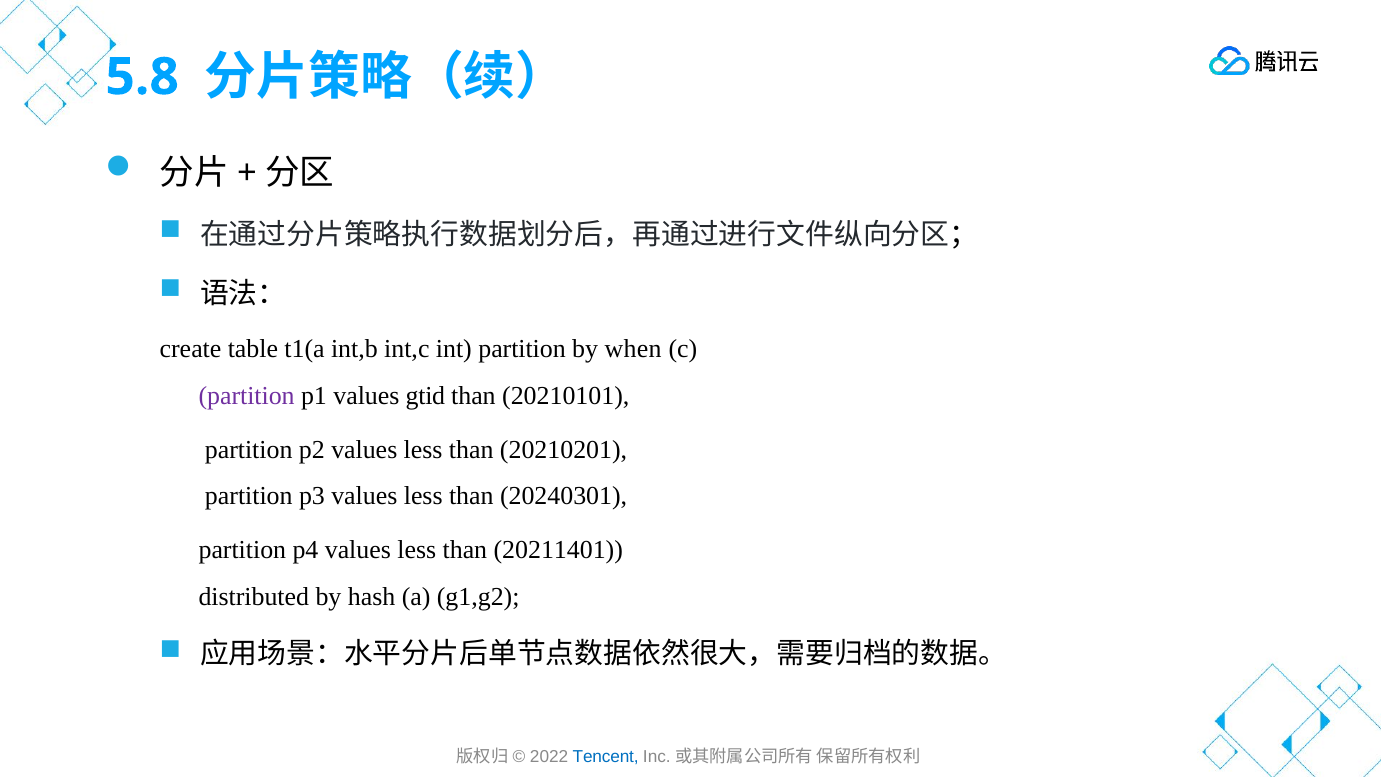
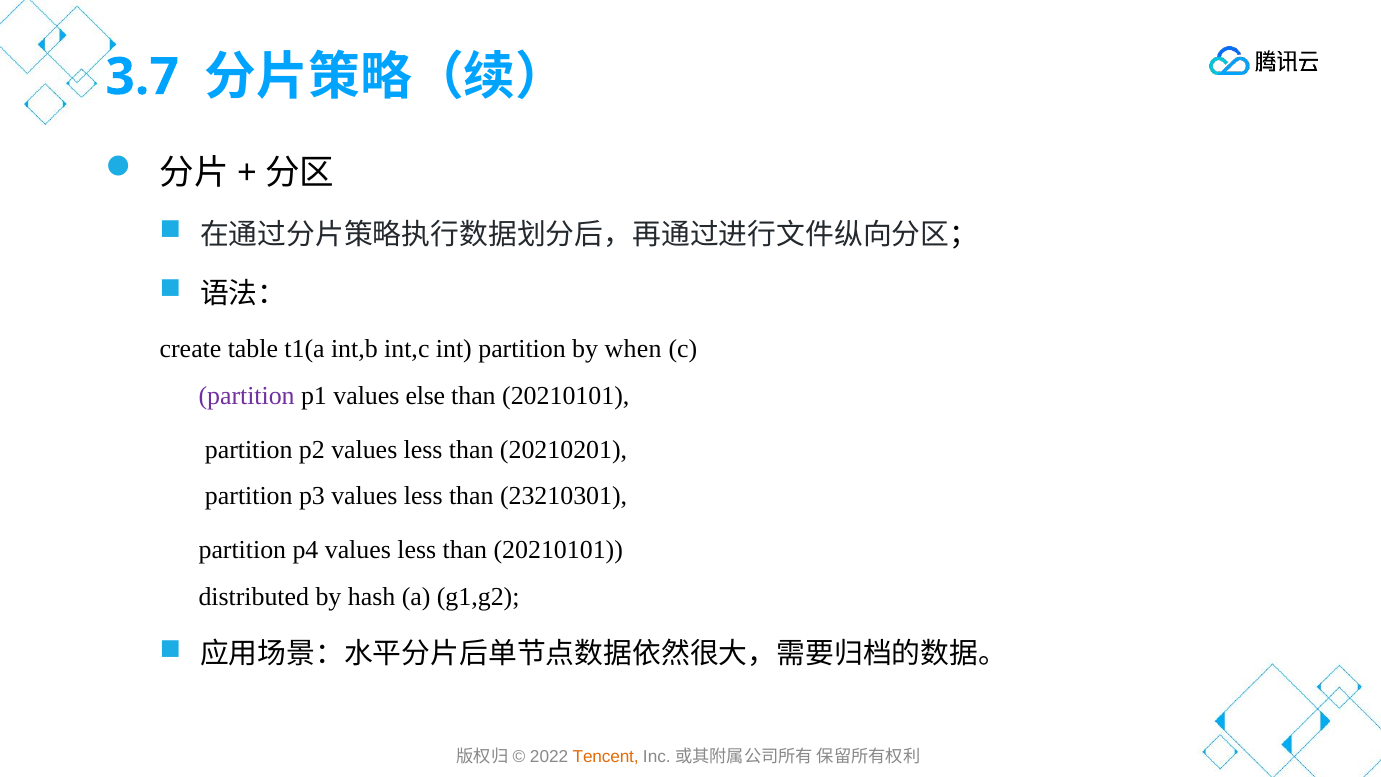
5.8: 5.8 -> 3.7 (142, 77)
gtid: gtid -> else (425, 396)
20240301: 20240301 -> 23210301 (564, 496)
less than 20211401: 20211401 -> 20210101 (558, 550)
Tencent colour: blue -> orange (606, 756)
